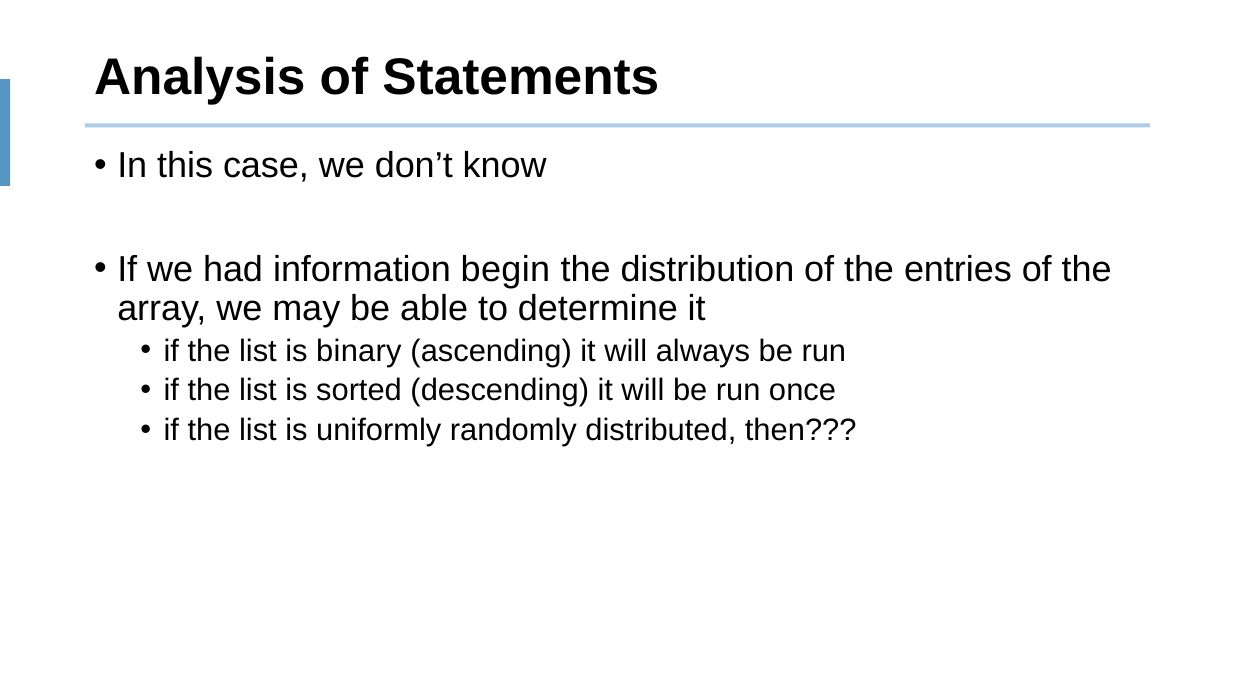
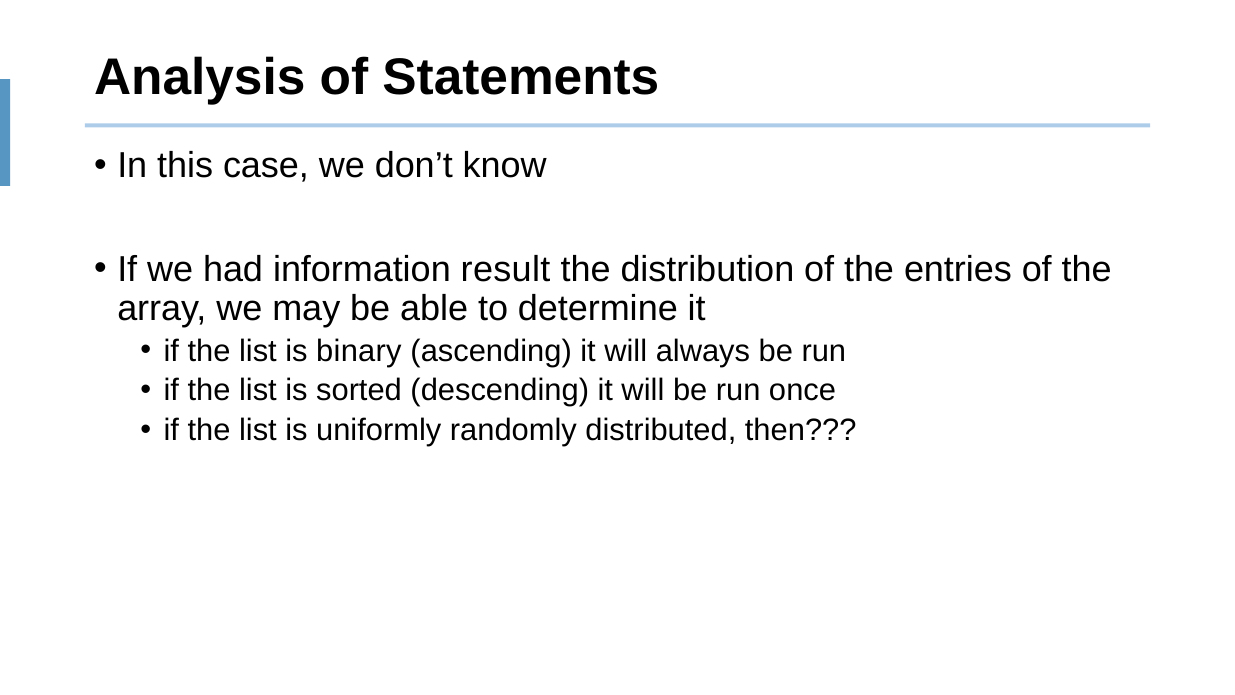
begin: begin -> result (506, 269)
